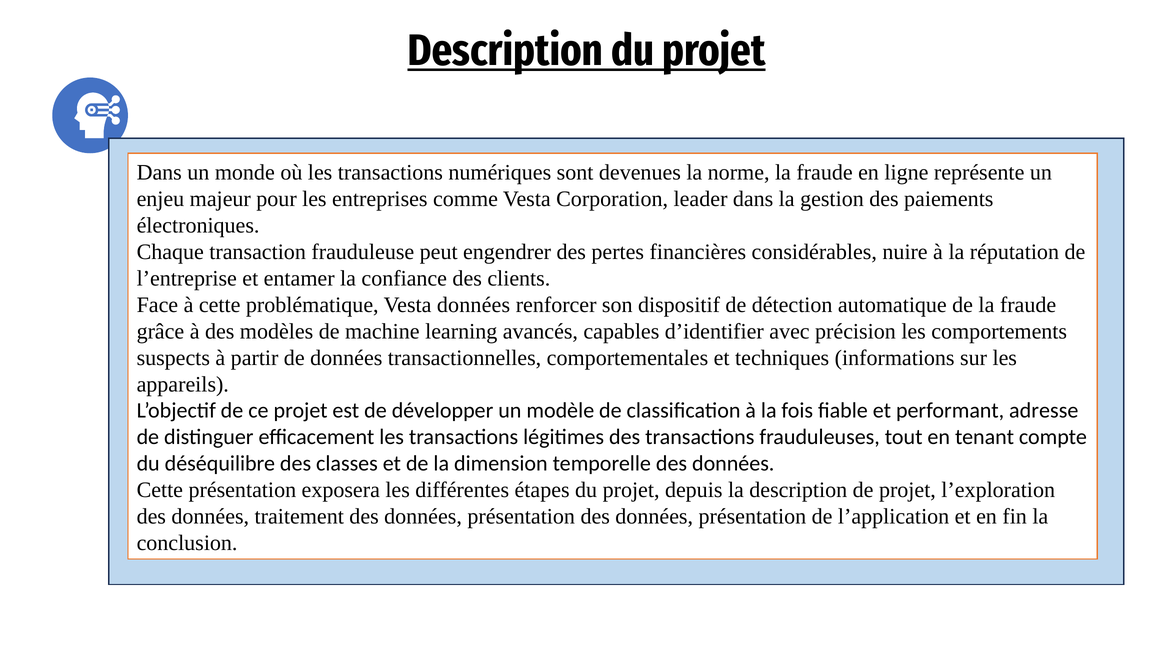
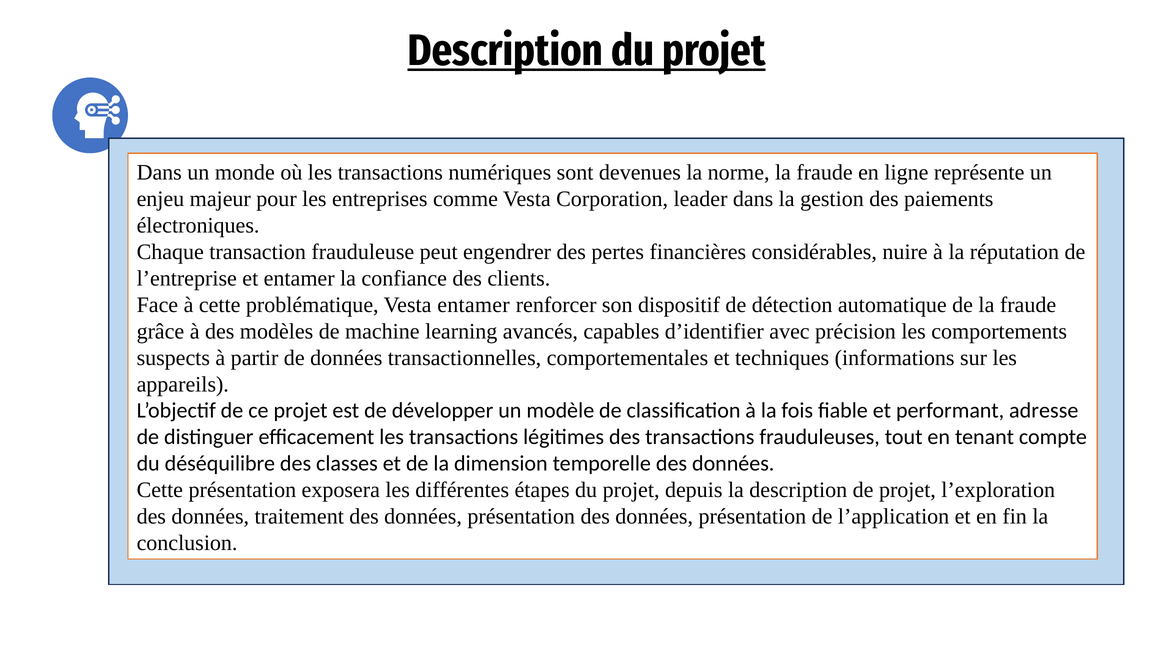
Vesta données: données -> entamer (473, 305)
